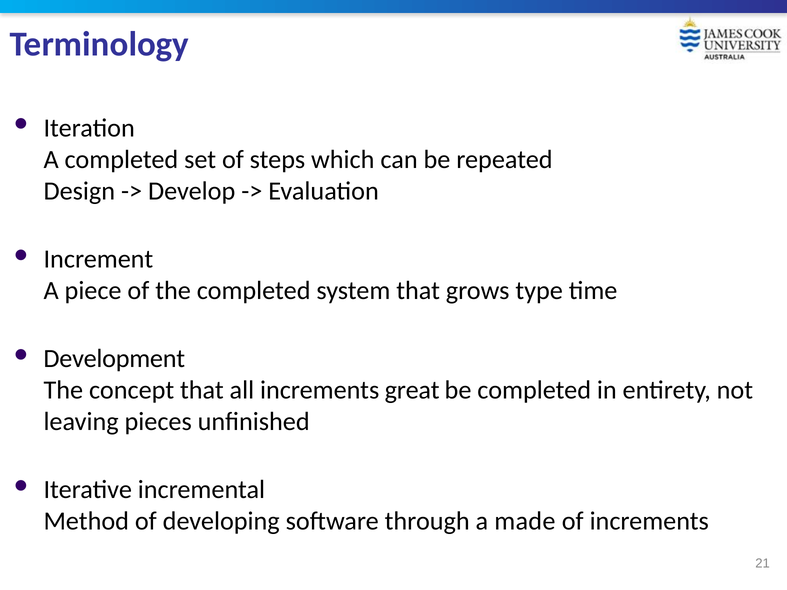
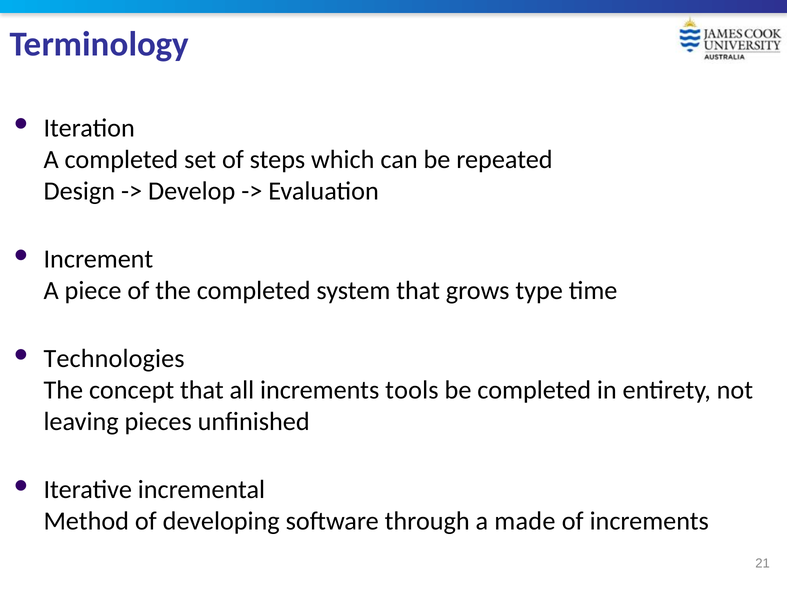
Development: Development -> Technologies (114, 359)
great: great -> tools (412, 390)
